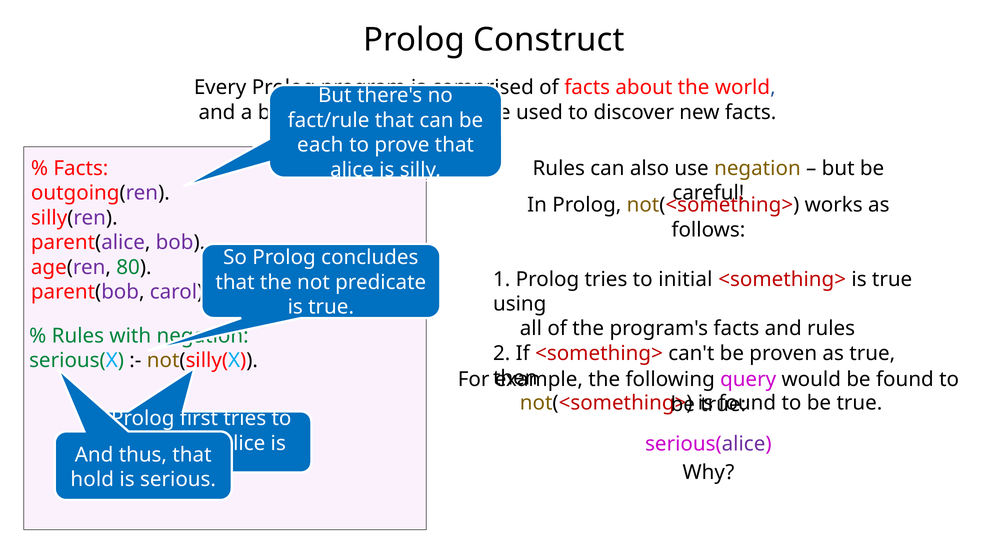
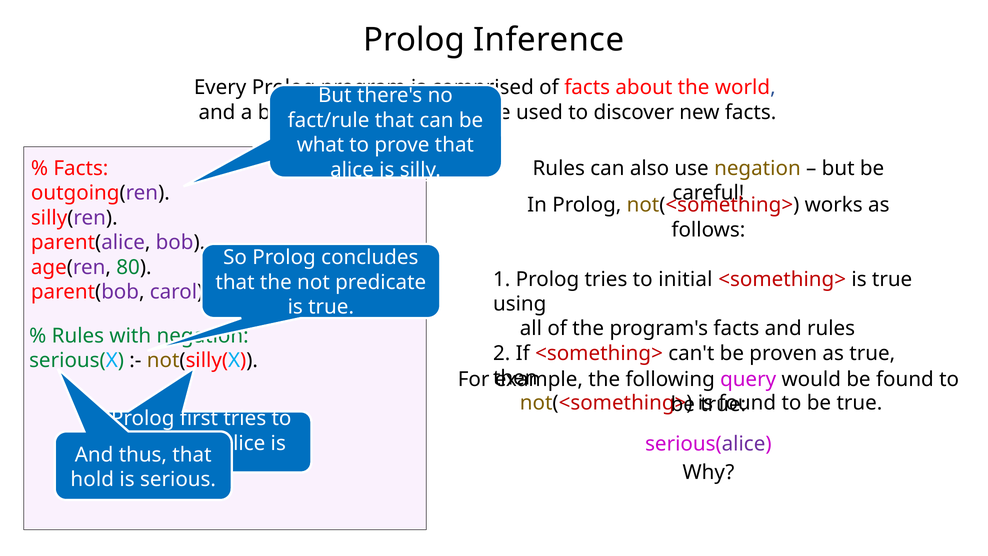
Construct: Construct -> Inference (549, 40)
each: each -> what (320, 145)
